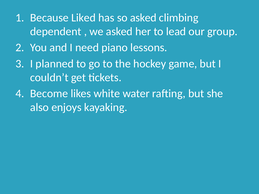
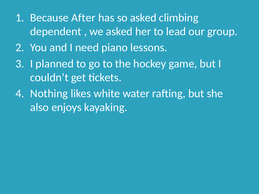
Liked: Liked -> After (83, 18)
Become: Become -> Nothing (49, 94)
